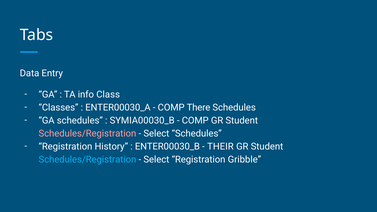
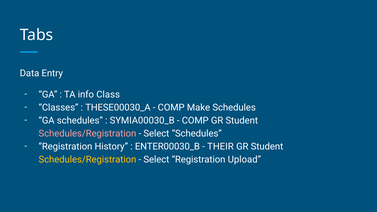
ENTER00030_A: ENTER00030_A -> THESE00030_A (118, 108)
There: There -> Make (198, 108)
Schedules/Registration colour: light blue -> yellow (87, 160)
Gribble: Gribble -> Upload (244, 160)
